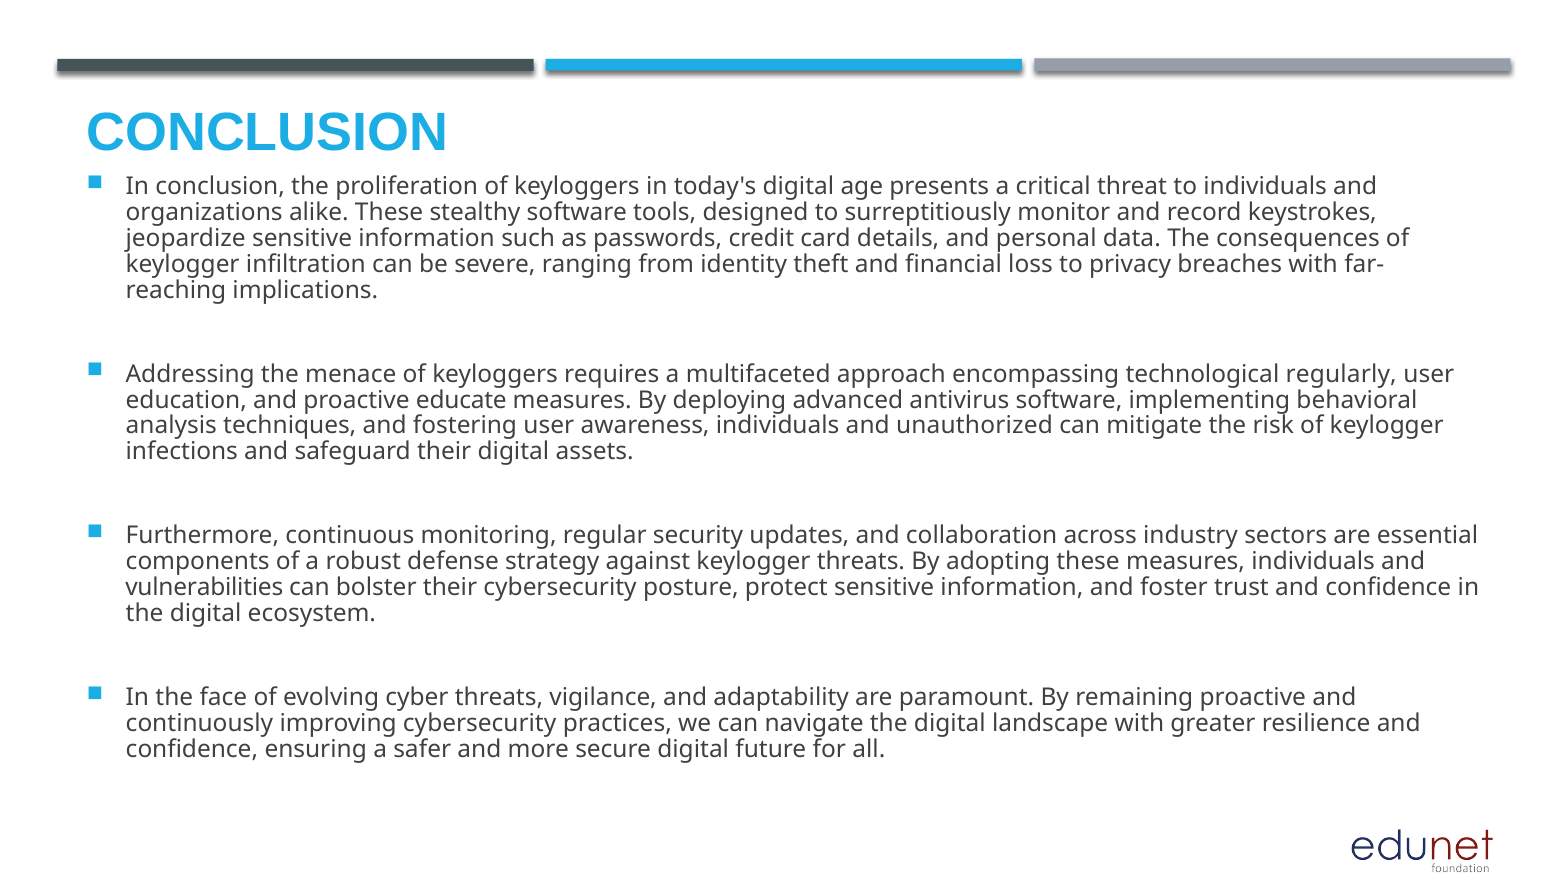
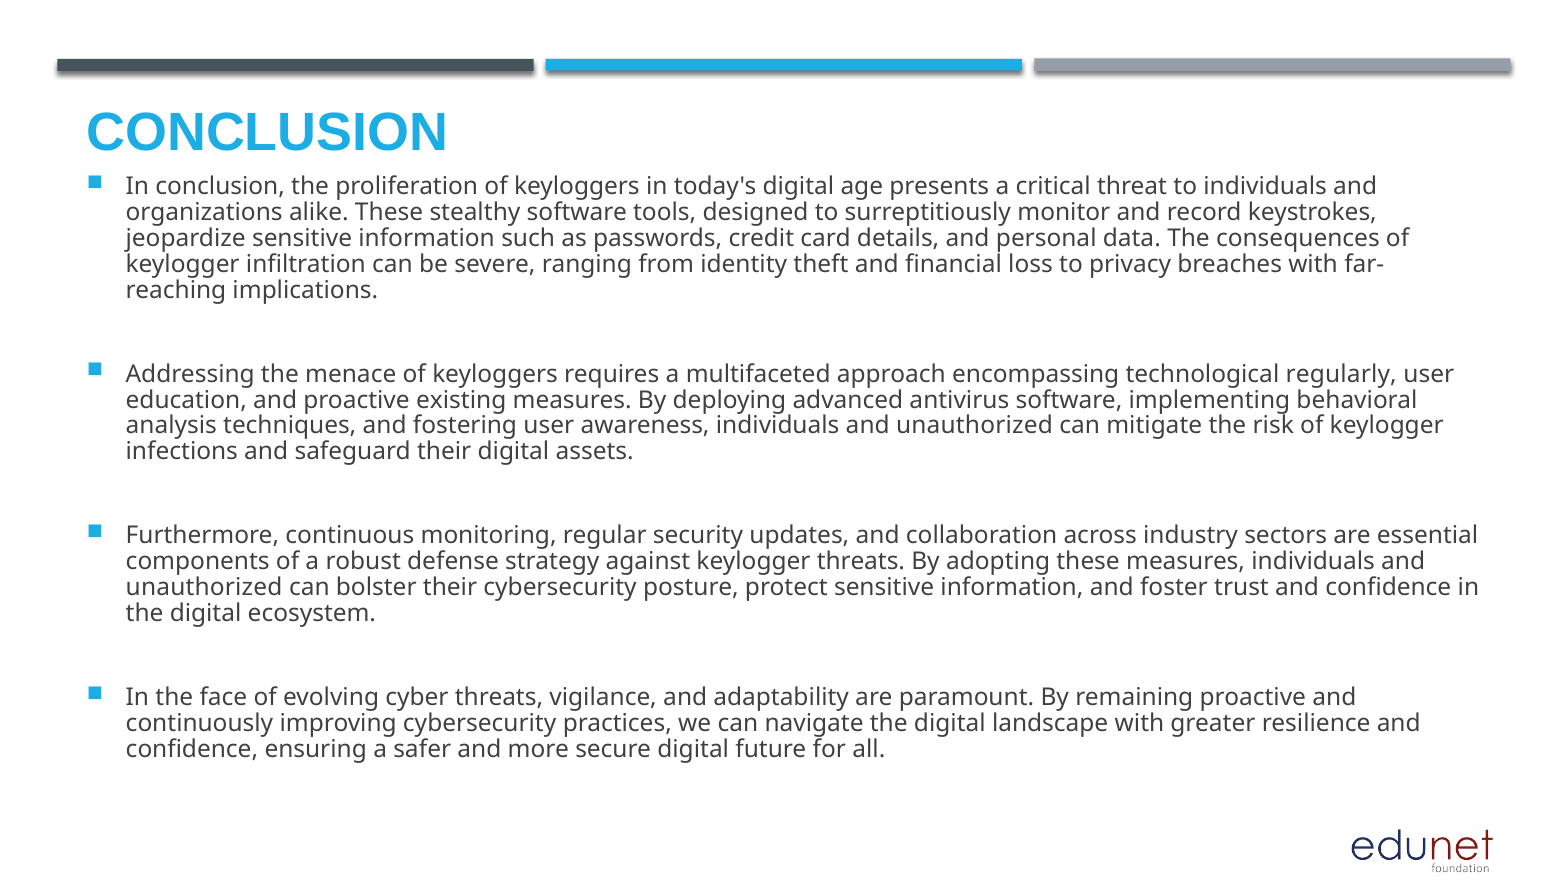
educate: educate -> existing (461, 400)
vulnerabilities: vulnerabilities -> unauthorized (204, 587)
